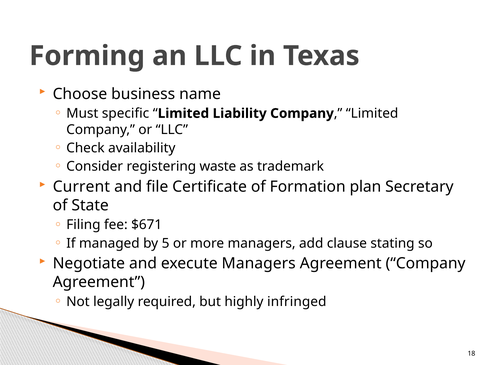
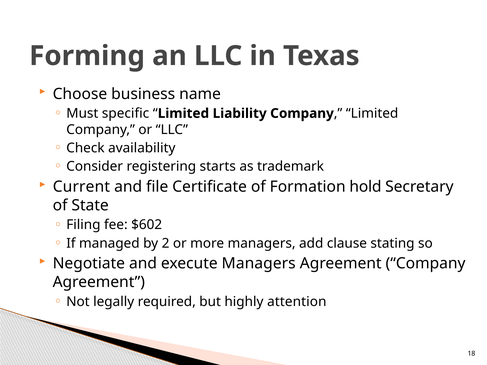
waste: waste -> starts (218, 167)
plan: plan -> hold (365, 187)
$671: $671 -> $602 (147, 225)
5: 5 -> 2 (166, 243)
infringed: infringed -> attention (297, 302)
